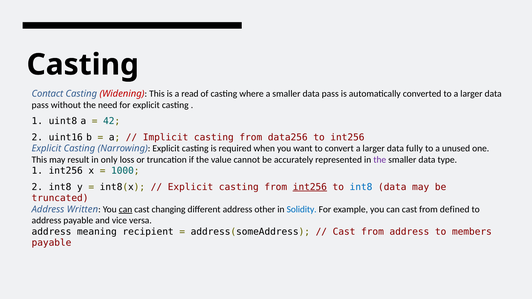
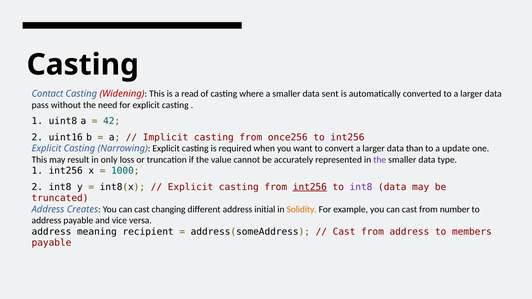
smaller data pass: pass -> sent (330, 94)
data256: data256 -> once256 (288, 137)
fully: fully -> than (415, 149)
unused: unused -> update (456, 149)
int8 colour: blue -> purple (361, 187)
Written: Written -> Creates (82, 209)
can underline: present -> none (126, 209)
other: other -> initial (265, 209)
Solidity colour: blue -> orange (302, 209)
defined: defined -> number (455, 209)
